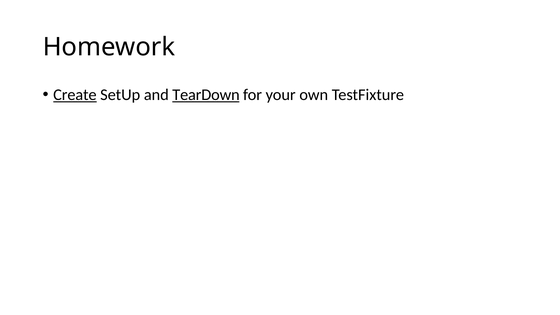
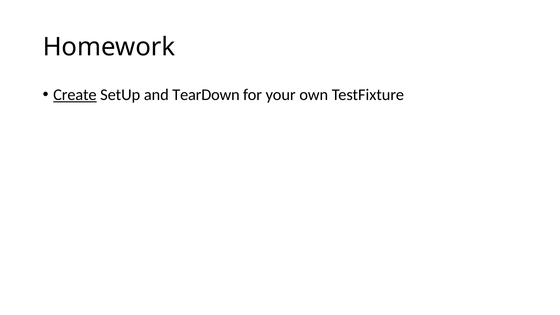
TearDown underline: present -> none (206, 95)
